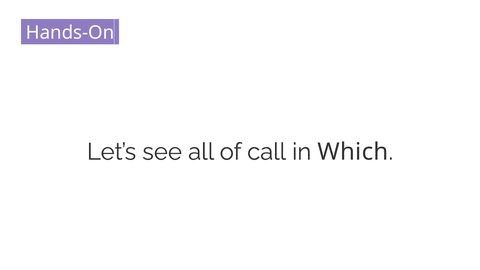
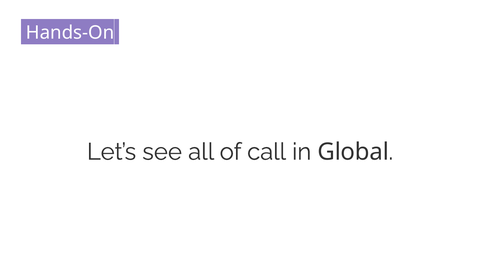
Which: Which -> Global (353, 152)
